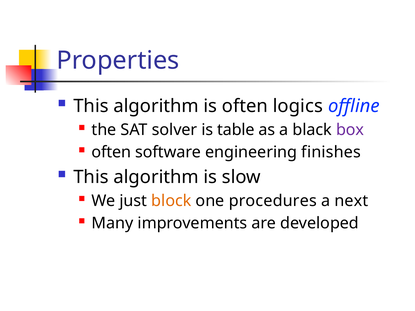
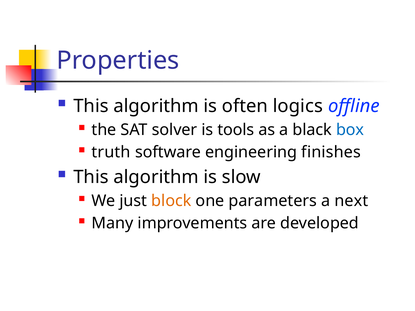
table: table -> tools (236, 130)
box colour: purple -> blue (350, 130)
often: often -> truth (111, 152)
procedures: procedures -> parameters (273, 201)
